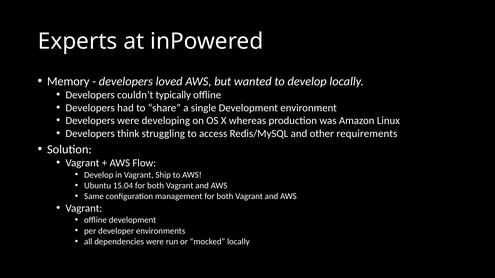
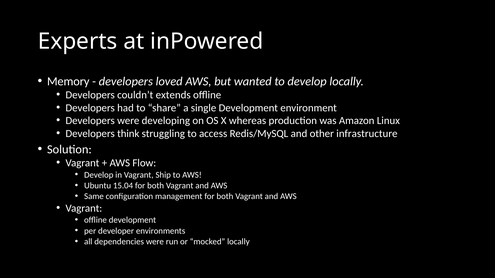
typically: typically -> extends (173, 95)
requirements: requirements -> infrastructure (367, 134)
